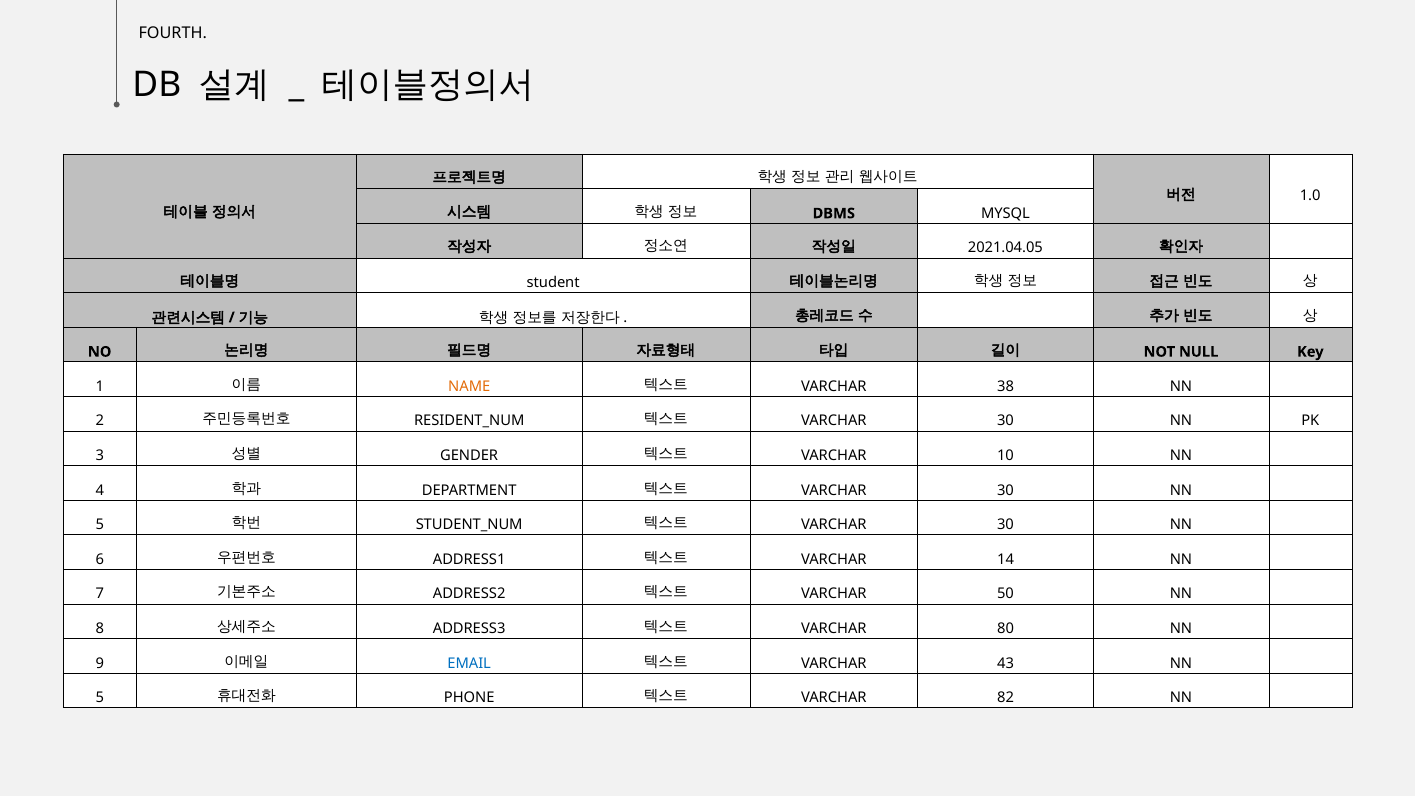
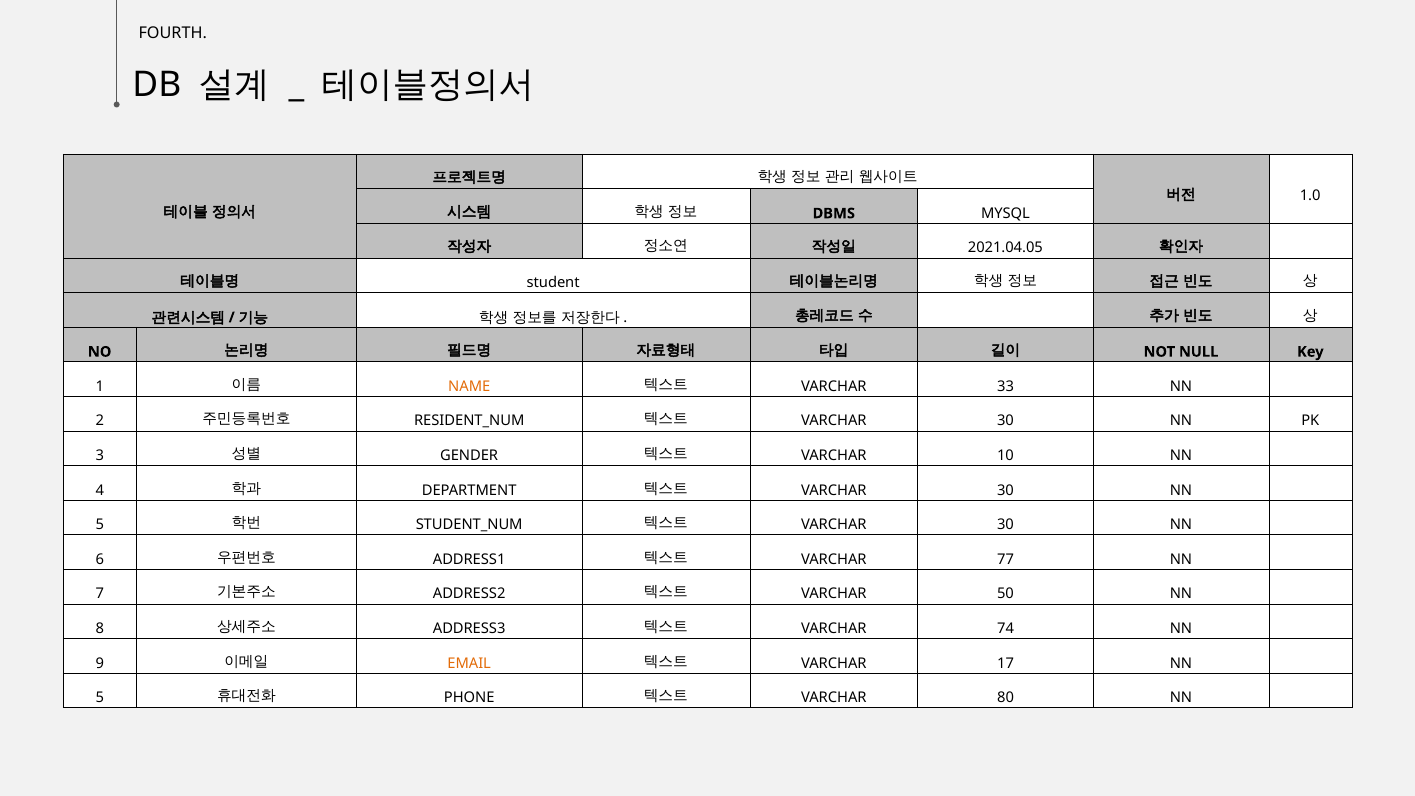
38: 38 -> 33 (1006, 386)
14: 14 -> 77 (1006, 559)
80: 80 -> 74 (1006, 629)
EMAIL colour: blue -> orange (469, 663)
43: 43 -> 17 (1006, 663)
82: 82 -> 80 (1006, 698)
